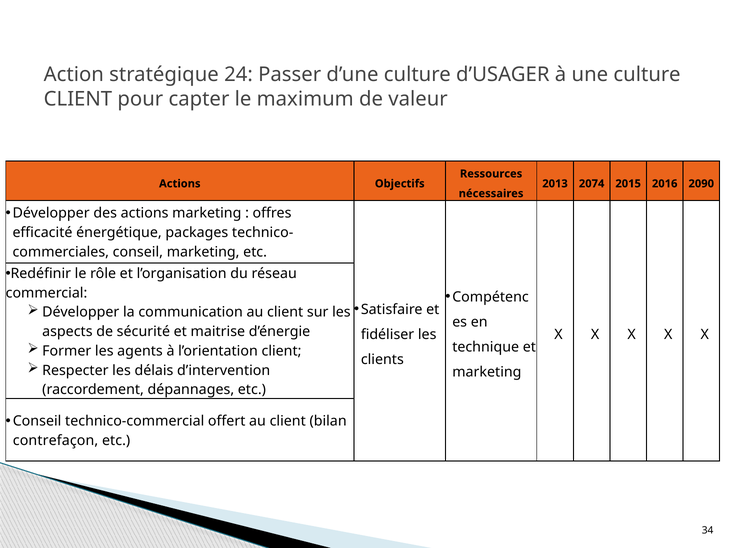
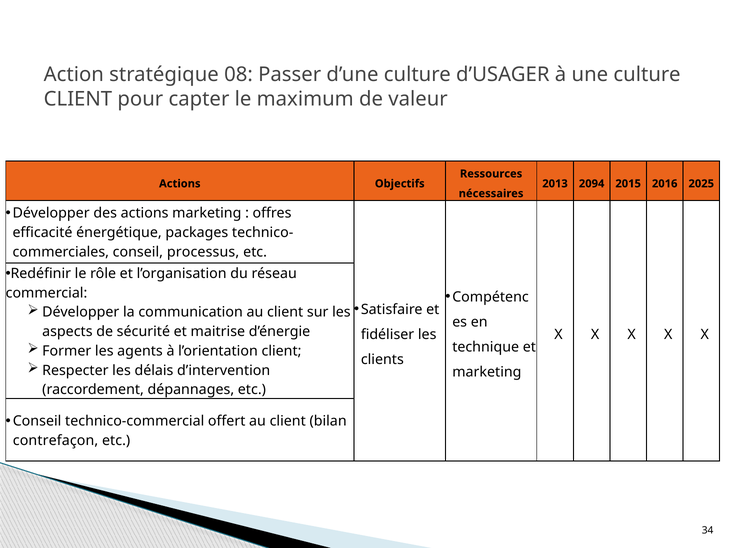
24: 24 -> 08 (239, 75)
2074: 2074 -> 2094 (592, 184)
2090: 2090 -> 2025 (701, 184)
conseil marketing: marketing -> processus (203, 252)
